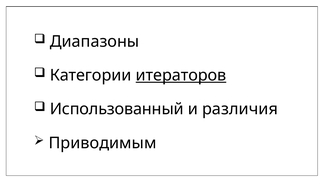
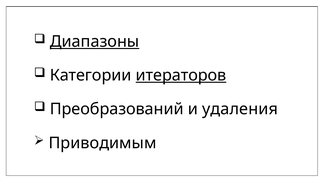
Диапазоны underline: none -> present (95, 42)
Использованный: Использованный -> Преобразований (117, 109)
различия: различия -> удаления (240, 109)
